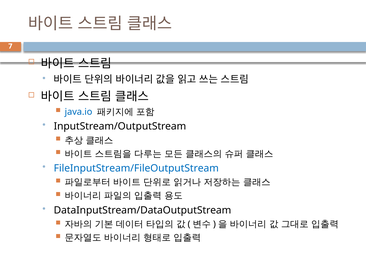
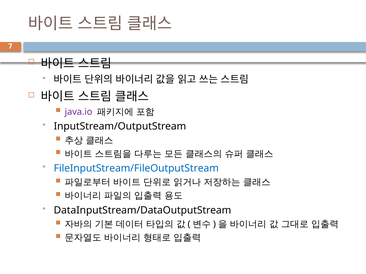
java.io colour: blue -> purple (79, 112)
